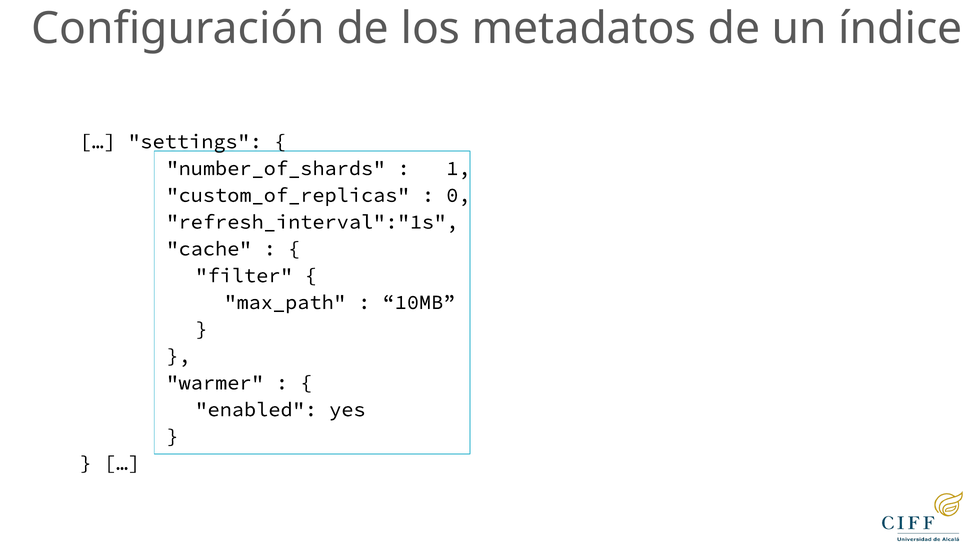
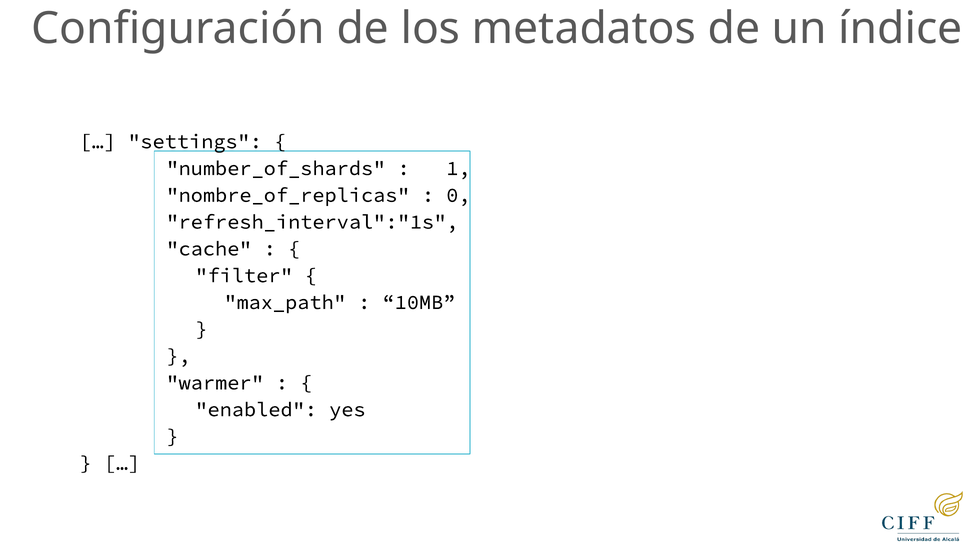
custom_of_replicas: custom_of_replicas -> nombre_of_replicas (288, 195)
